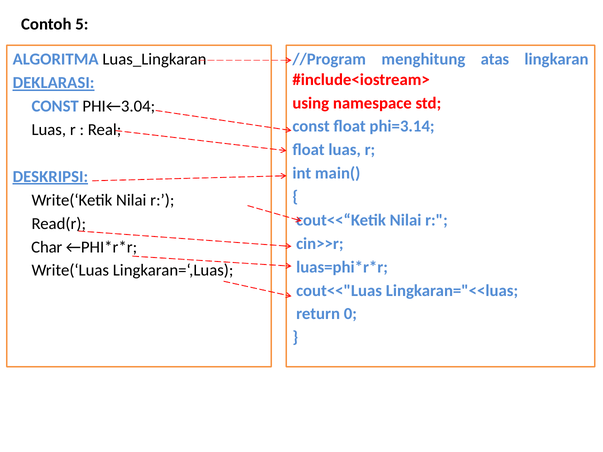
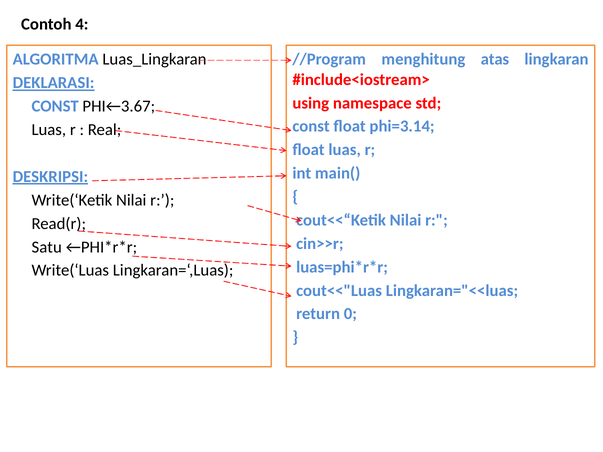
5: 5 -> 4 (82, 24)
PHI←3.04: PHI←3.04 -> PHI←3.67 (119, 106)
Char: Char -> Satu (47, 247)
